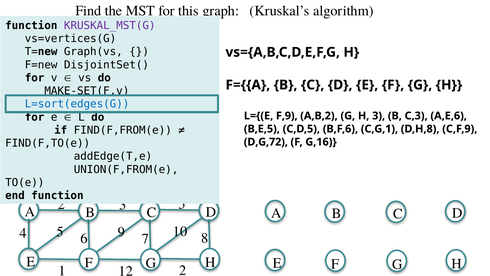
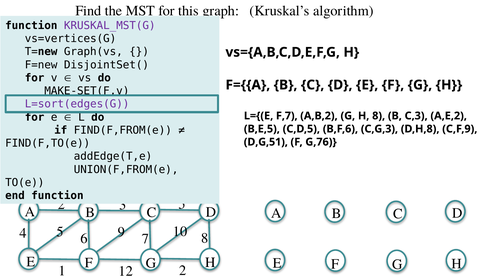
L=sort(edges(G colour: blue -> purple (77, 104)
F,9: F,9 -> F,7 (287, 116)
H 3: 3 -> 8 (379, 116)
A,E,6: A,E,6 -> A,E,2 (449, 116)
C,G,1: C,G,1 -> C,G,3 (379, 129)
D,G,72: D,G,72 -> D,G,51 (266, 142)
G,16: G,16 -> G,76 (321, 142)
